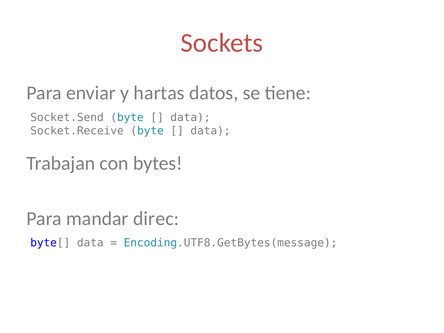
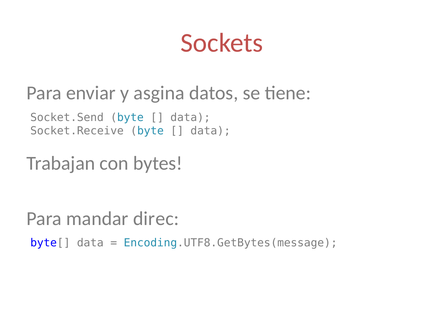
hartas: hartas -> asgina (159, 93)
